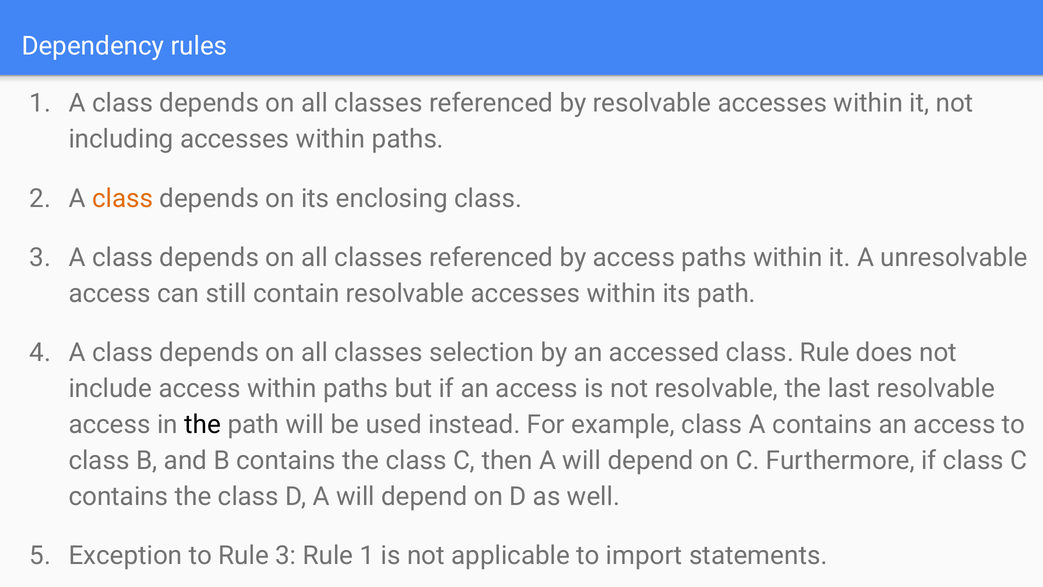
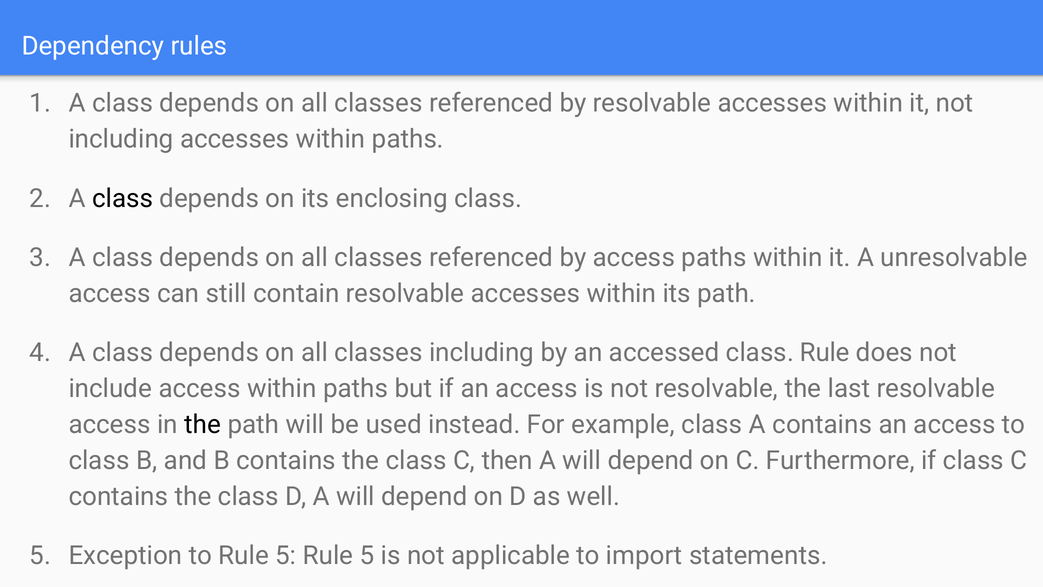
class colour: orange -> black (123, 198)
classes selection: selection -> including (482, 353)
to Rule 3: 3 -> 5 (286, 556)
1: 1 -> 5 (367, 556)
